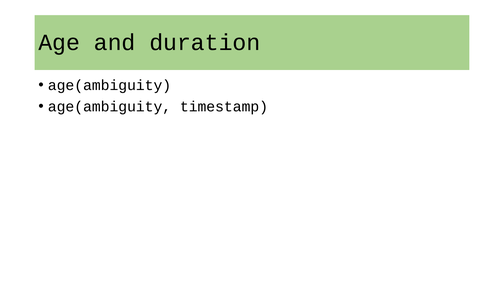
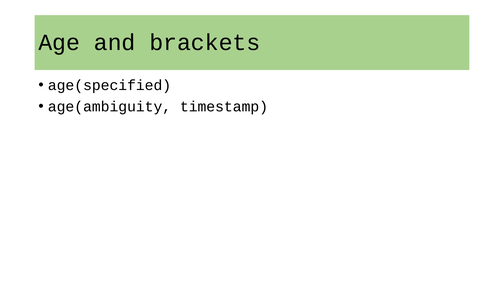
duration: duration -> brackets (205, 42)
age(ambiguity: age(ambiguity -> age(specified (110, 85)
